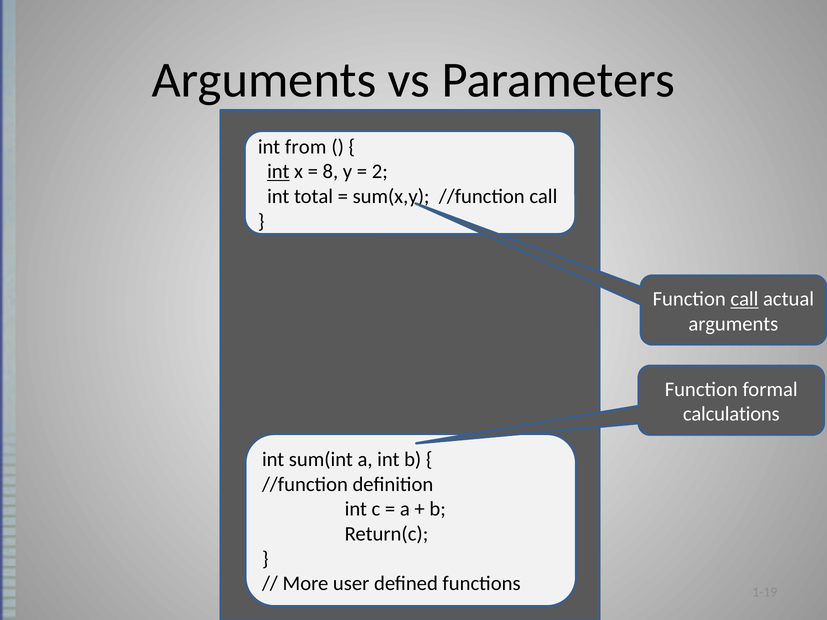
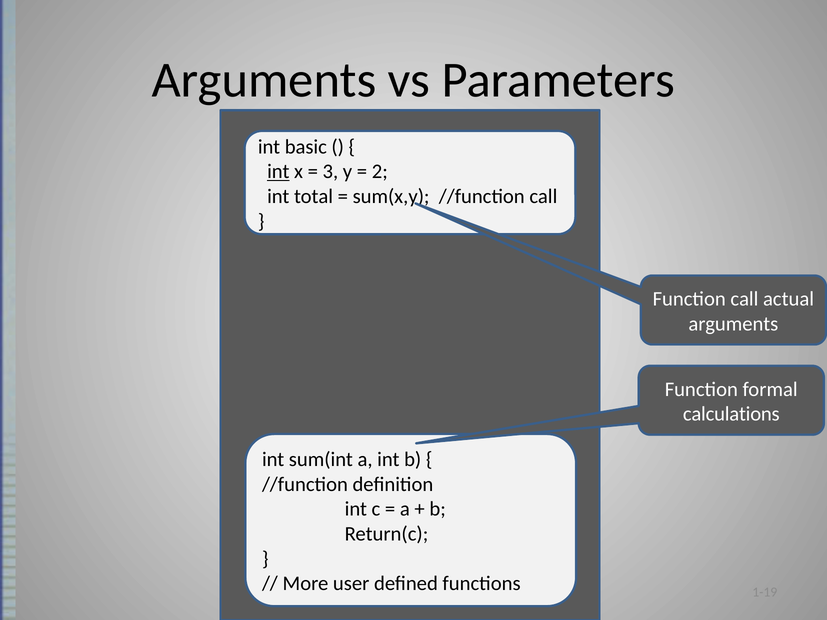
from: from -> basic (306, 147)
8: 8 -> 3 (330, 172)
call underline: present -> none (744, 299)
